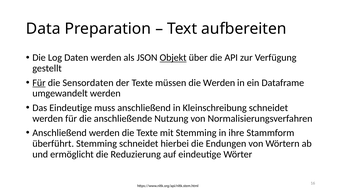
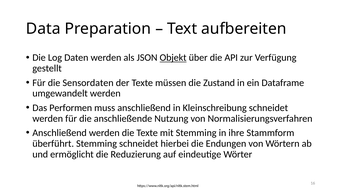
Für underline: present -> none (39, 83)
die Werden: Werden -> Zustand (219, 83)
Das Eindeutige: Eindeutige -> Performen (71, 108)
